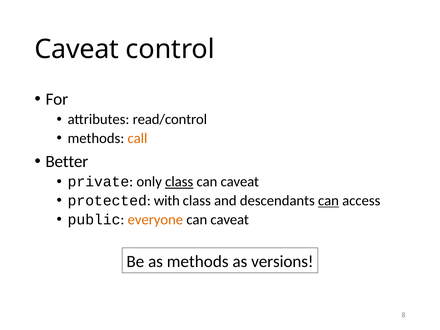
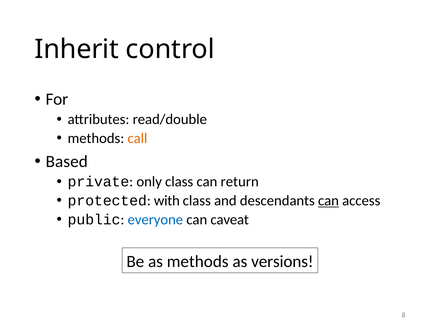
Caveat: Caveat -> Inherit (77, 49)
read/control: read/control -> read/double (170, 119)
Better: Better -> Based (67, 162)
class underline: present -> none (179, 182)
caveat: caveat -> return (240, 182)
everyone colour: orange -> blue (155, 220)
